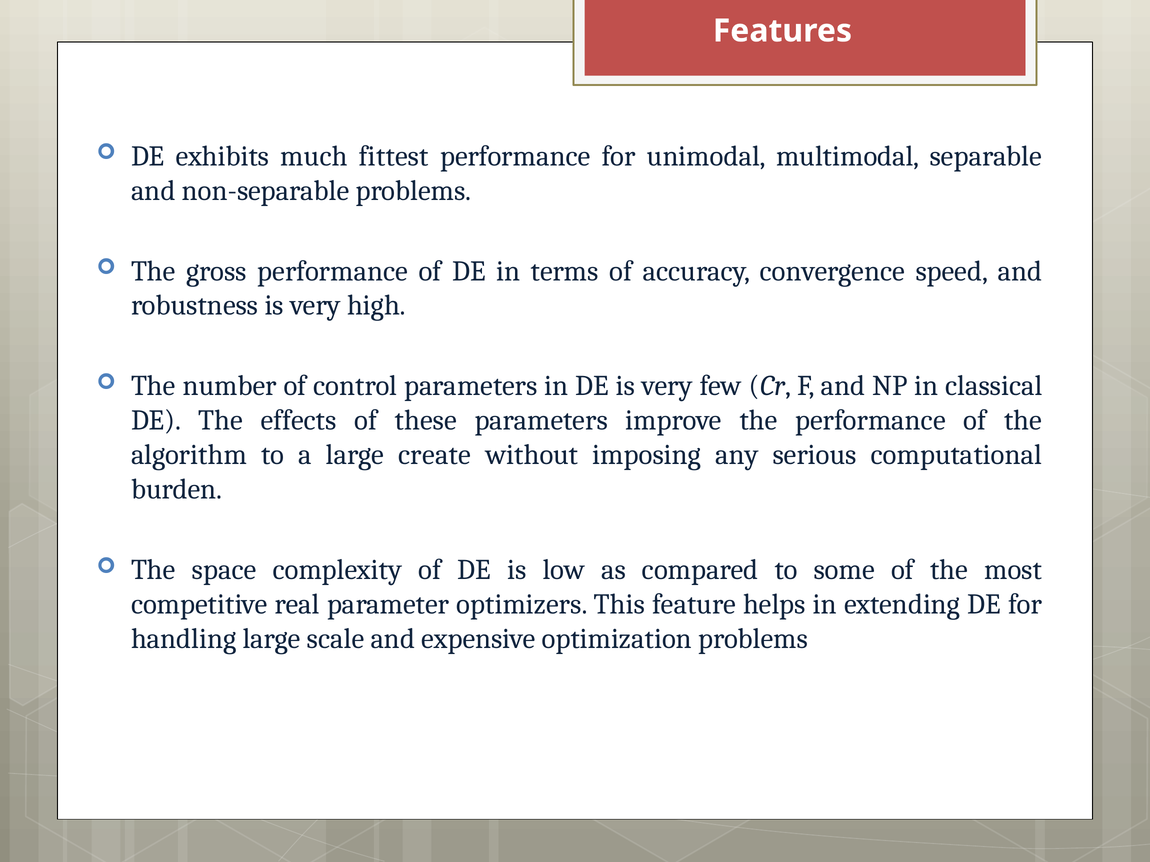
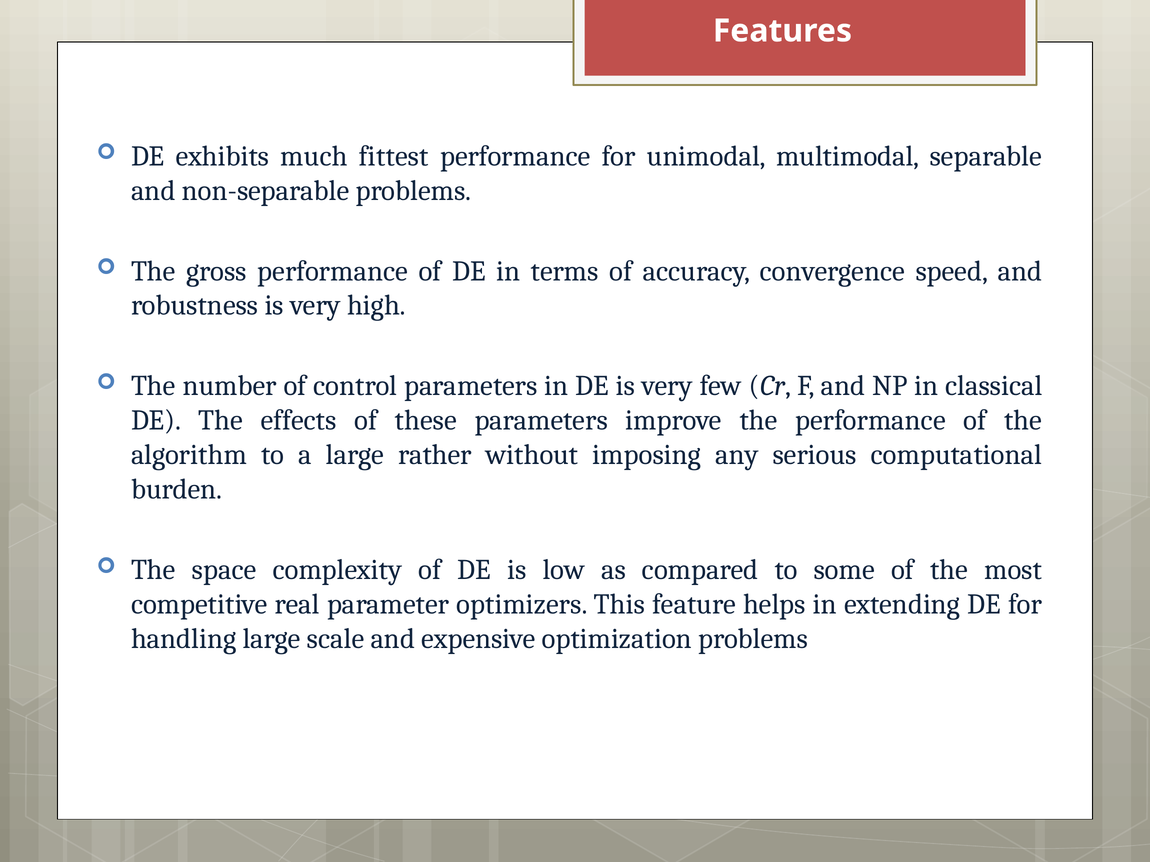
create: create -> rather (435, 455)
